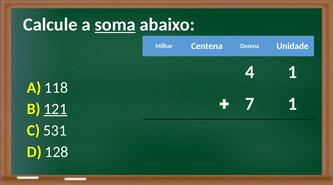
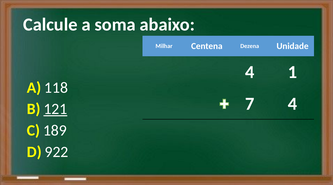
soma underline: present -> none (115, 25)
7 1: 1 -> 4 (293, 104)
531: 531 -> 189 (55, 130)
128: 128 -> 922 (56, 152)
